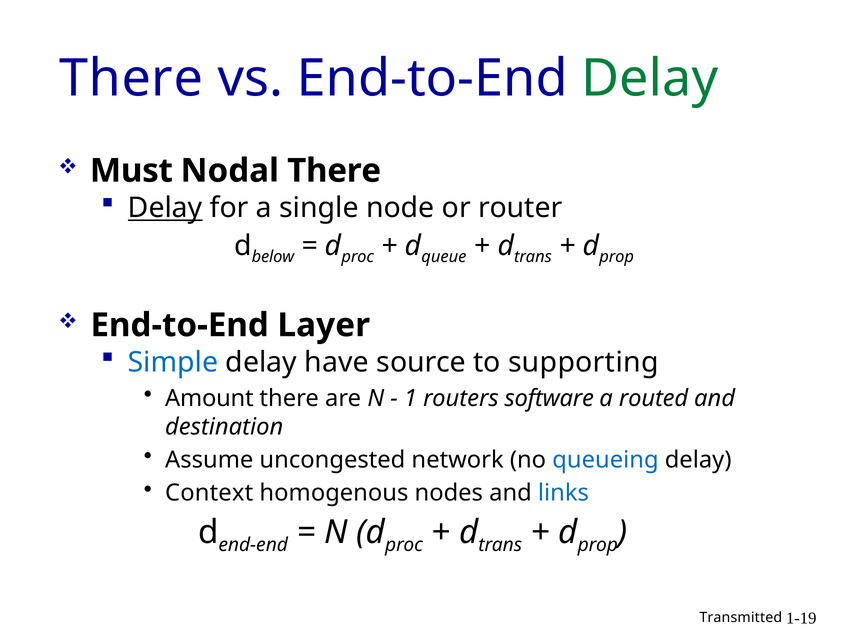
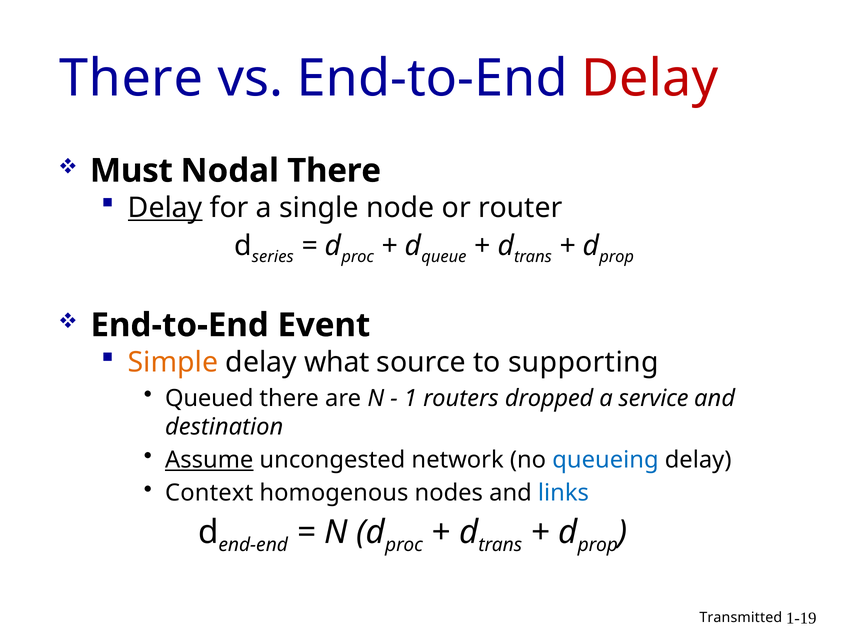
Delay colour: green -> red (650, 78)
below: below -> series (273, 257)
Layer: Layer -> Event (324, 325)
Simple colour: blue -> orange (173, 363)
have: have -> what (337, 363)
Amount: Amount -> Queued (209, 399)
software: software -> dropped (549, 399)
routed: routed -> service (654, 399)
Assume underline: none -> present (209, 460)
